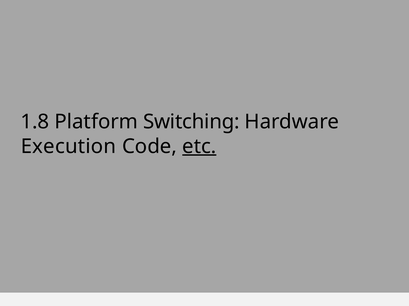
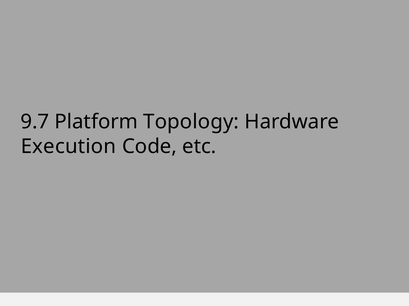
1.8: 1.8 -> 9.7 (35, 122)
Switching: Switching -> Topology (191, 122)
etc underline: present -> none (199, 147)
